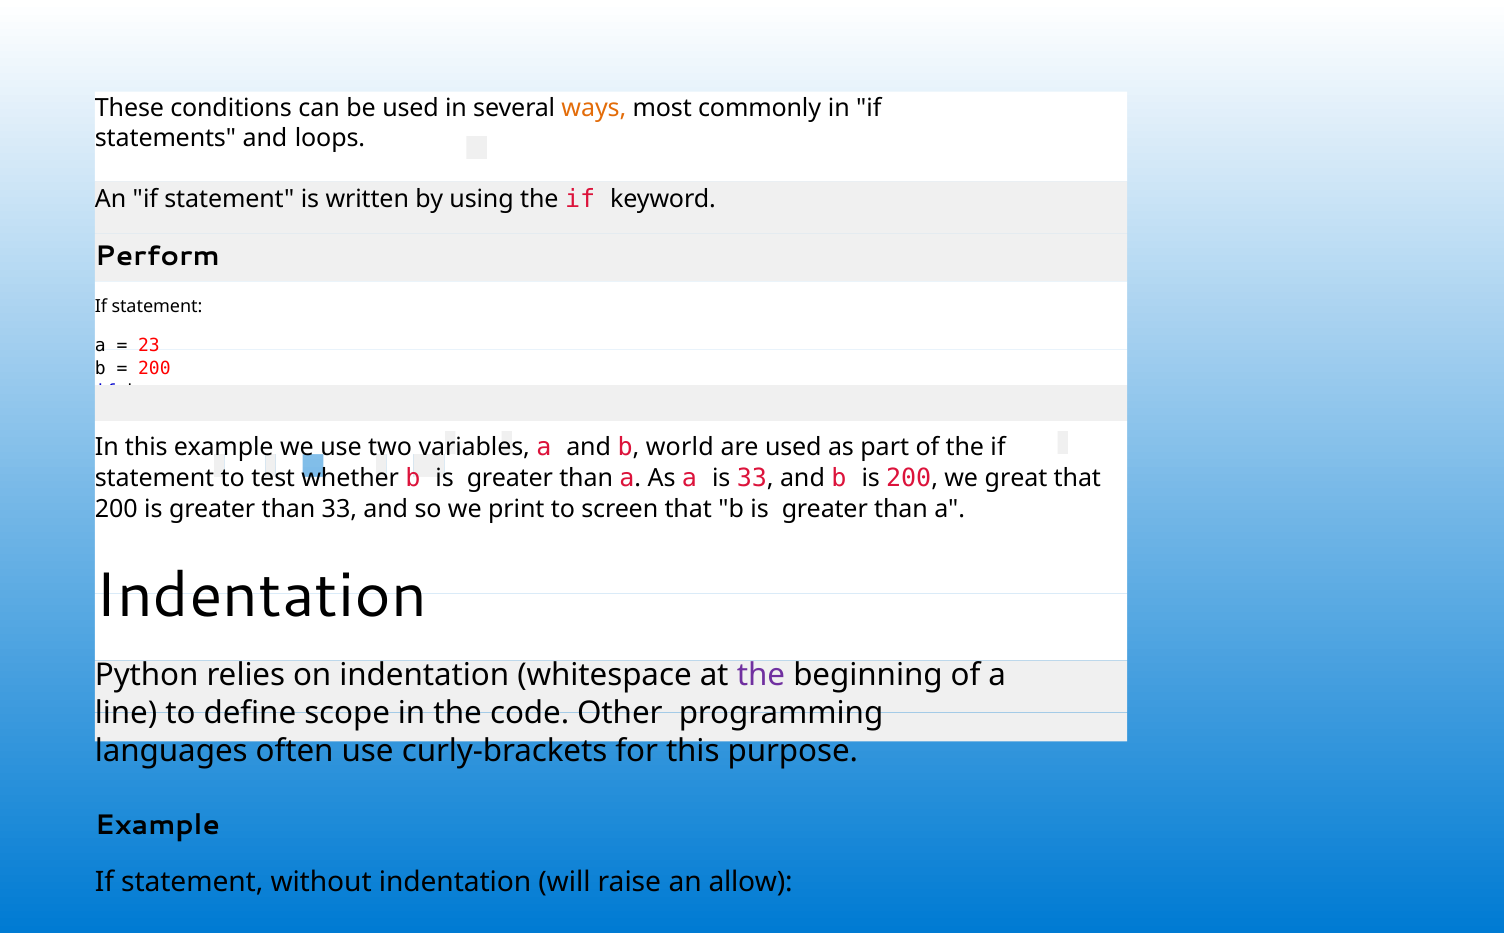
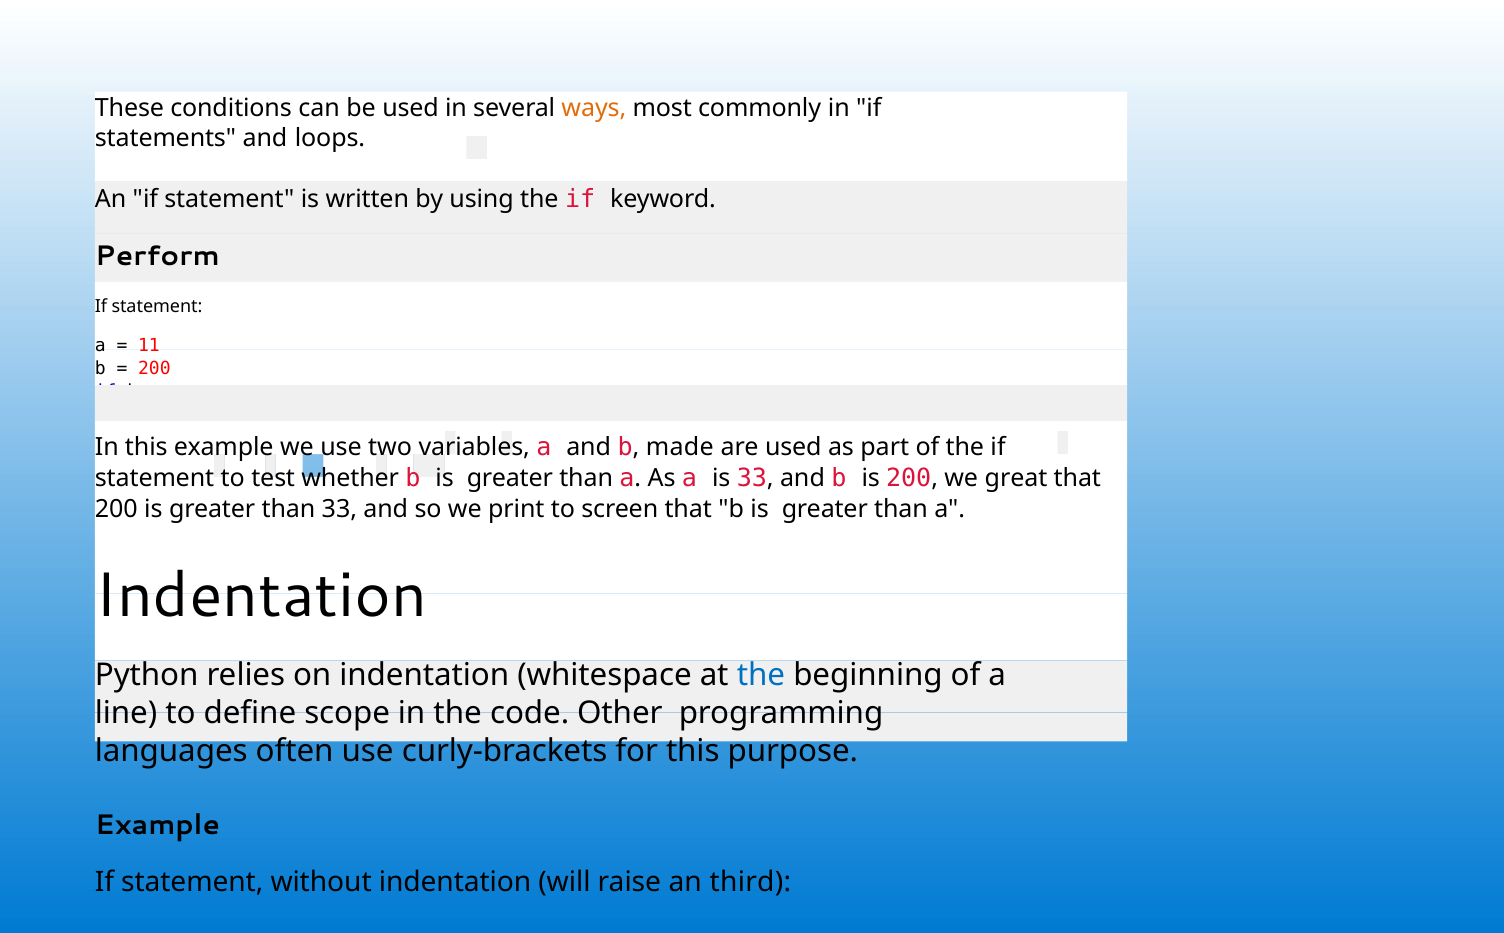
23: 23 -> 11 (149, 346)
world: world -> made (680, 448)
the colour: purple -> blue (761, 675)
allow: allow -> third (750, 882)
